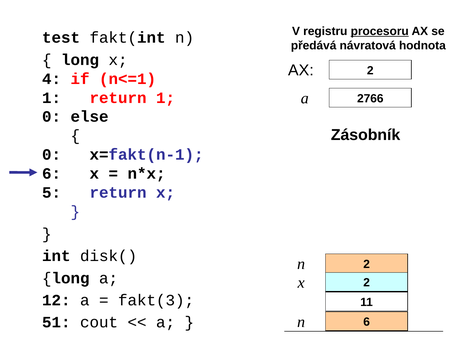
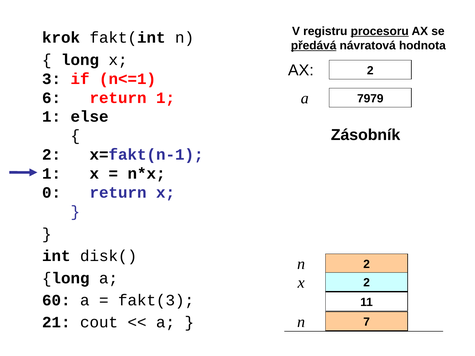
test: test -> krok (61, 38)
předává underline: none -> present (314, 46)
4: 4 -> 3 (52, 79)
1: 1 -> 6 (52, 98)
2766: 2766 -> 7979 (370, 99)
0: 0 -> 1 (52, 117)
0: 0 -> 2 (52, 155)
6: 6 -> 1 (52, 174)
5: 5 -> 0 (52, 193)
12: 12 -> 60 (56, 300)
51: 51 -> 21 (56, 323)
6: 6 -> 7 (367, 322)
